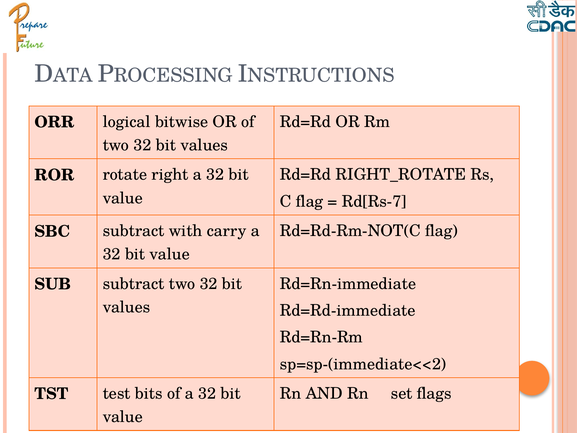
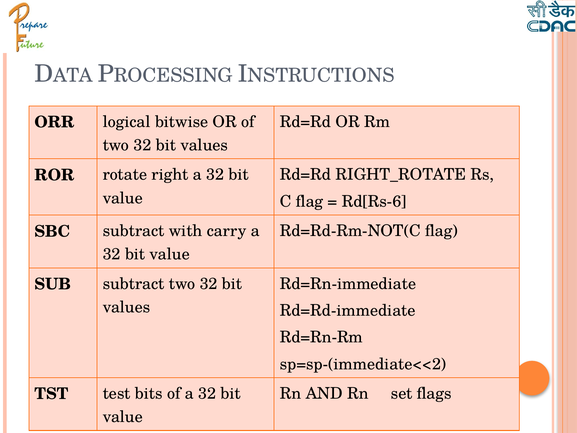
Rd[Rs-7: Rd[Rs-7 -> Rd[Rs-6 (374, 201)
